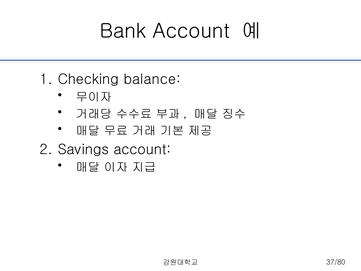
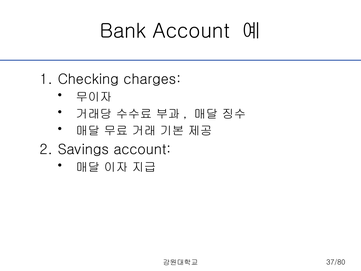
balance: balance -> charges (152, 79)
